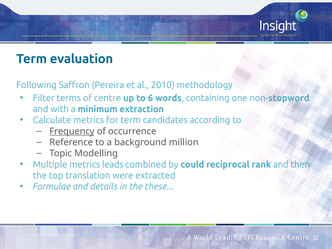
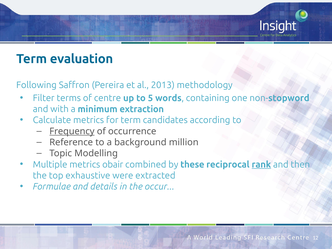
2010: 2010 -> 2013 (163, 85)
6: 6 -> 5 (150, 98)
leads: leads -> obair (113, 164)
could: could -> these (192, 164)
rank underline: none -> present (261, 164)
translation: translation -> exhaustive (88, 176)
these: these -> occur (160, 187)
